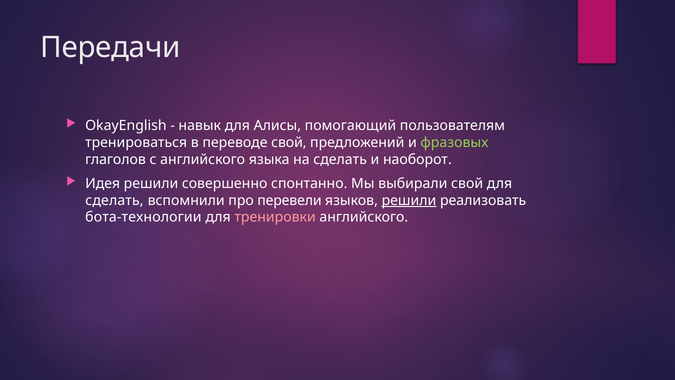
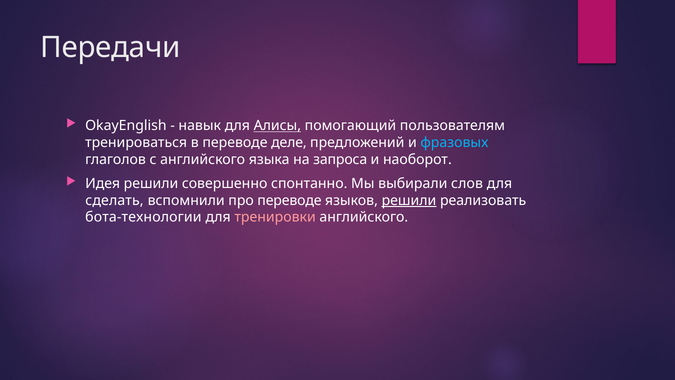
Алисы underline: none -> present (277, 126)
переводе свой: свой -> деле (289, 143)
фразовых colour: light green -> light blue (454, 143)
на сделать: сделать -> запроса (340, 159)
выбирали свой: свой -> слов (467, 183)
про перевели: перевели -> переводе (289, 200)
